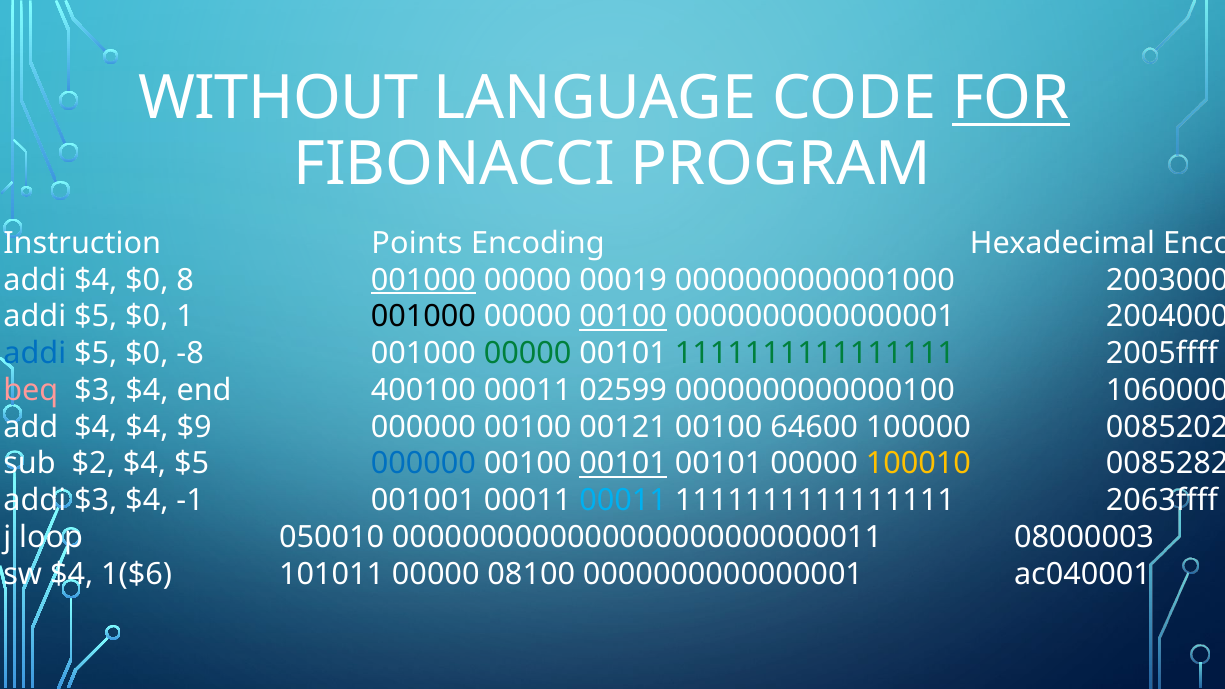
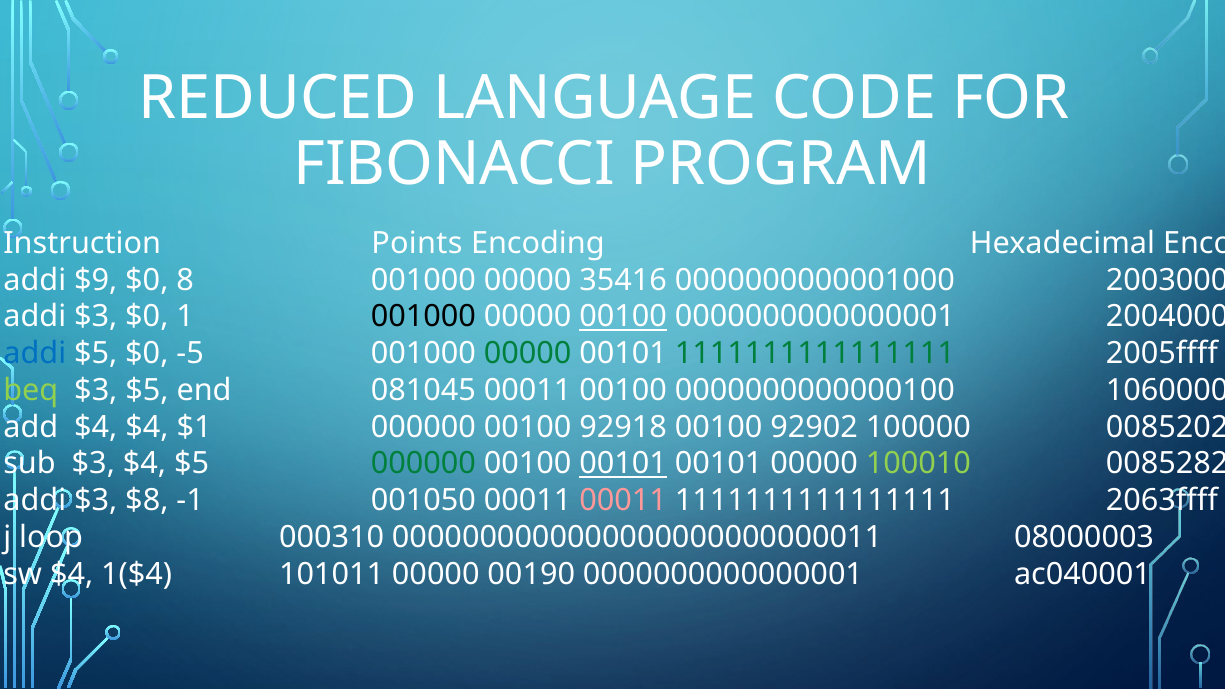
WITHOUT: WITHOUT -> REDUCED (278, 98)
FOR underline: present -> none (1011, 98)
addi $4: $4 -> $9 (96, 280)
001000 underline: present -> none (423, 280)
00019: 00019 -> 35416 (623, 280)
$5: $5 -> $3 (96, 317)
-8: -8 -> -5 (190, 354)
beq colour: pink -> light green (31, 390)
$4: $4 -> $5 (147, 390)
400100: 400100 -> 081045 (423, 390)
00011 02599: 02599 -> 00100 (623, 390)
$9: $9 -> $1 (194, 427)
00121: 00121 -> 92918 (623, 427)
64600: 64600 -> 92902 (814, 427)
sub $2: $2 -> $3 (93, 464)
000000 colour: blue -> green (423, 464)
100010 colour: yellow -> light green (918, 464)
addi $3 $4: $4 -> $8 (147, 501)
001001: 001001 -> 001050 (423, 501)
00011 colour: light blue -> pink (623, 501)
050010: 050010 -> 000310 (332, 537)
1($6: 1($6 -> 1($4 (137, 574)
08100: 08100 -> 00190 (531, 574)
